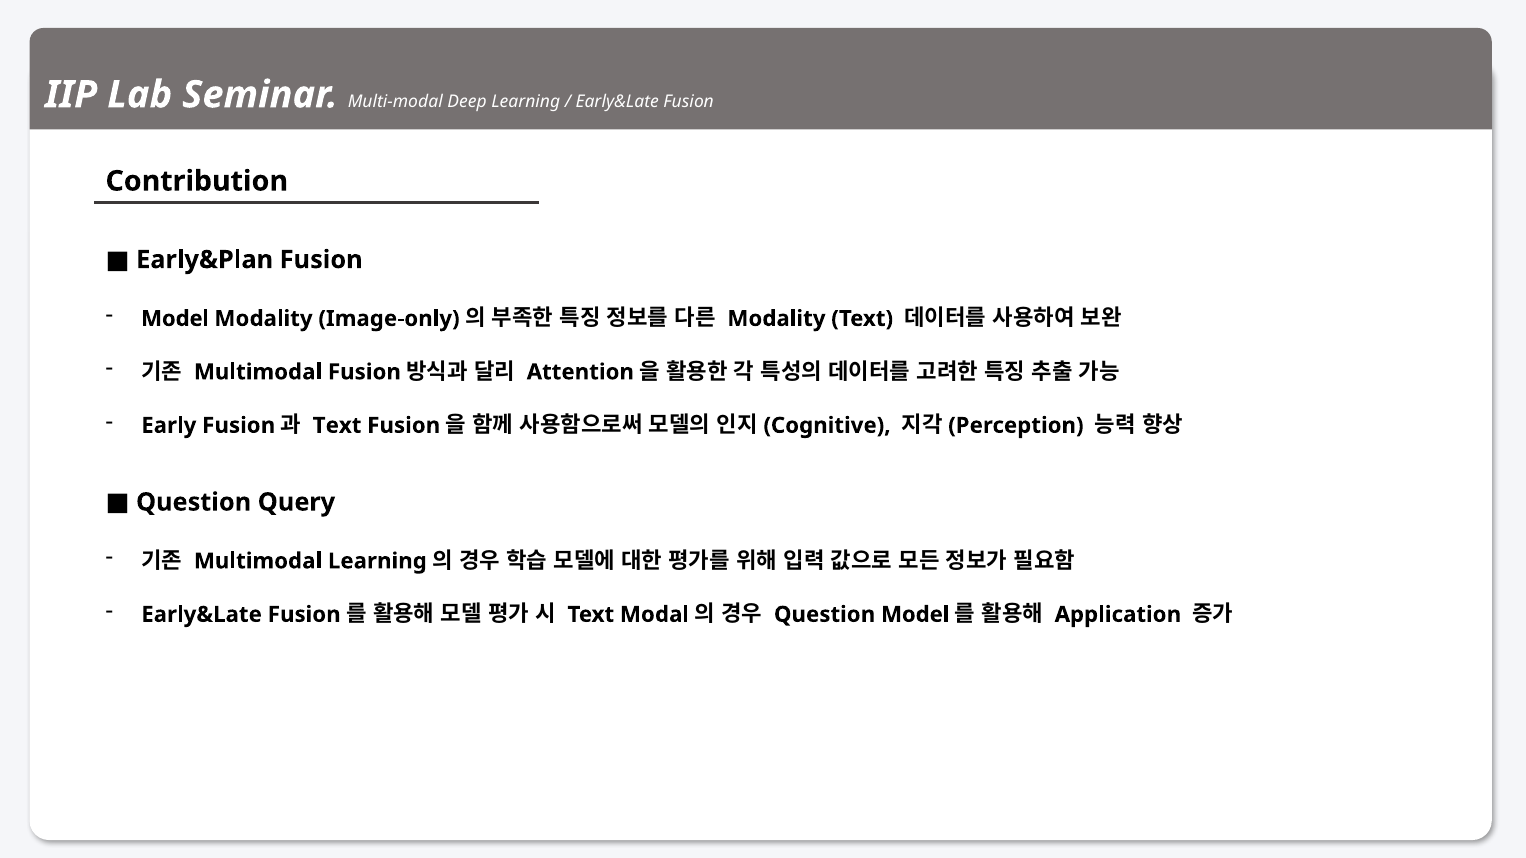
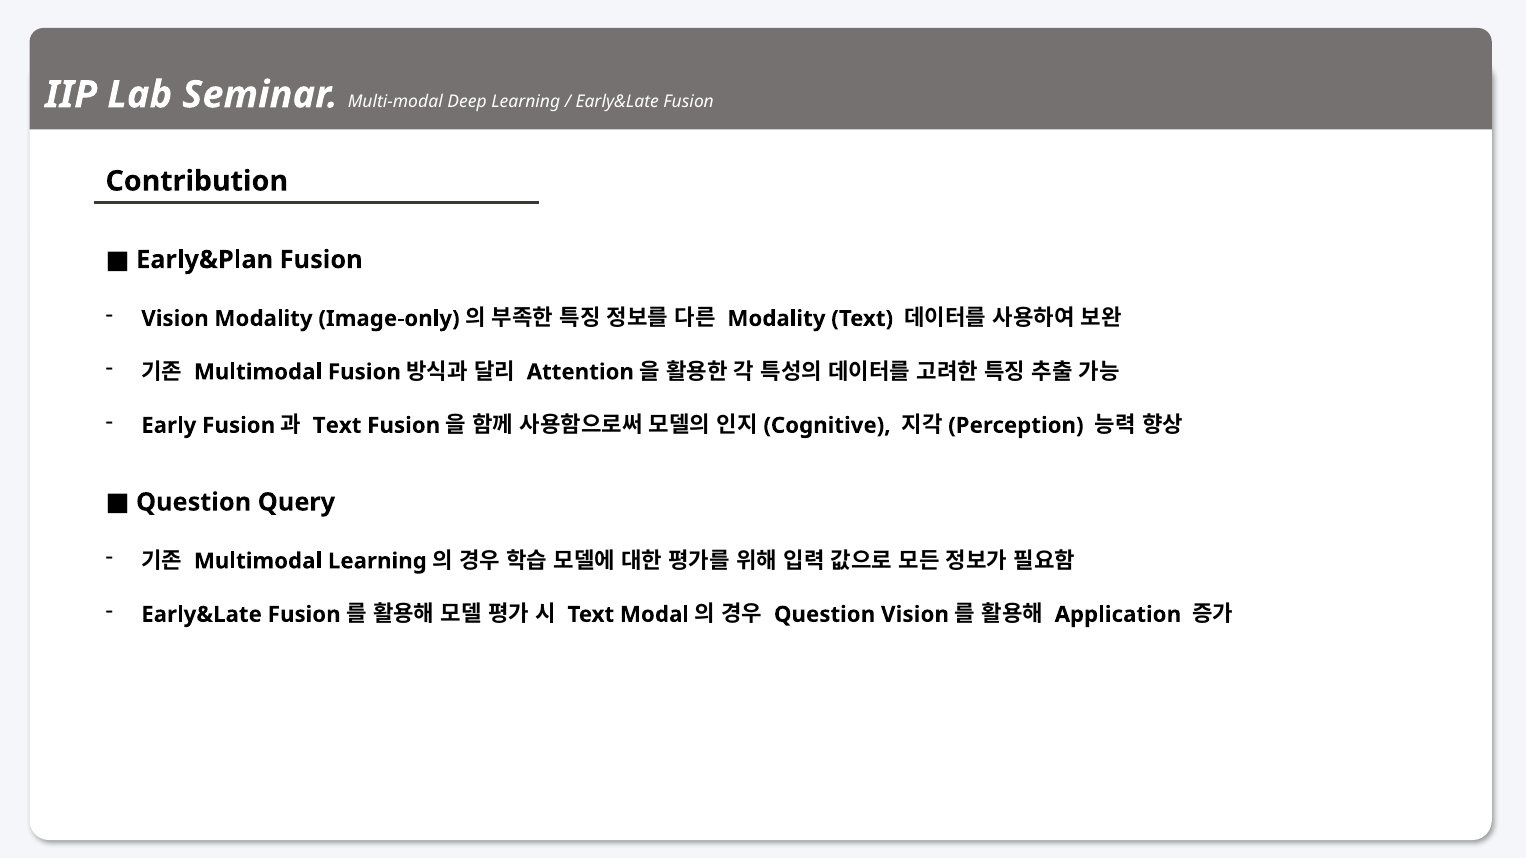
Model: Model -> Vision (175, 319)
Question Model: Model -> Vision (915, 615)
